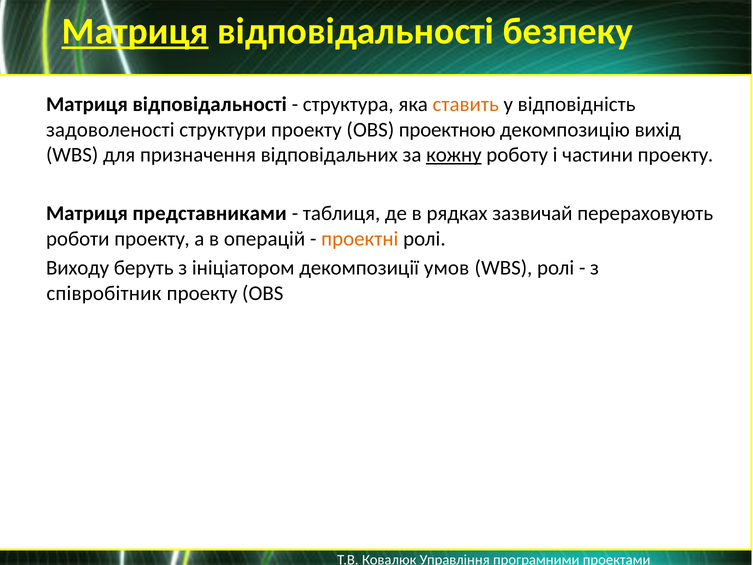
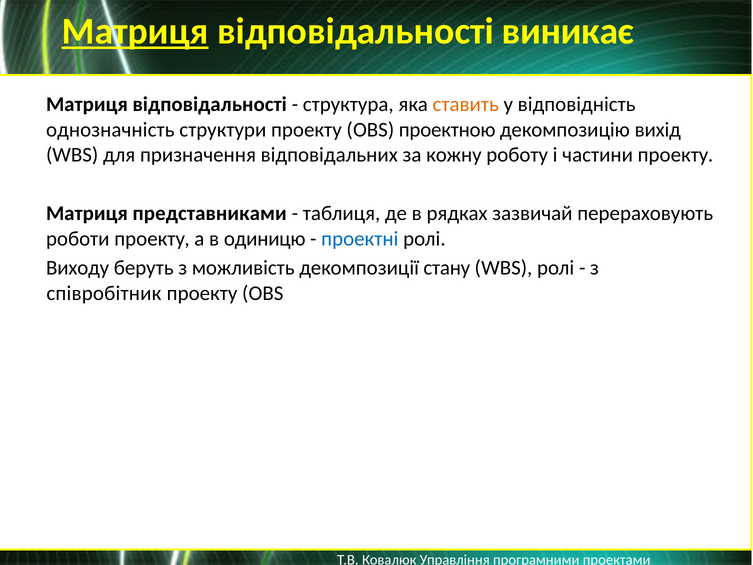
безпеку: безпеку -> виникає (568, 31)
задоволеності: задоволеності -> однозначність (110, 130)
кожну underline: present -> none (454, 155)
операцій: операцій -> одиницю (265, 239)
проектні colour: orange -> blue (360, 239)
ініціатором: ініціатором -> можливість (243, 268)
умов: умов -> стану (447, 268)
